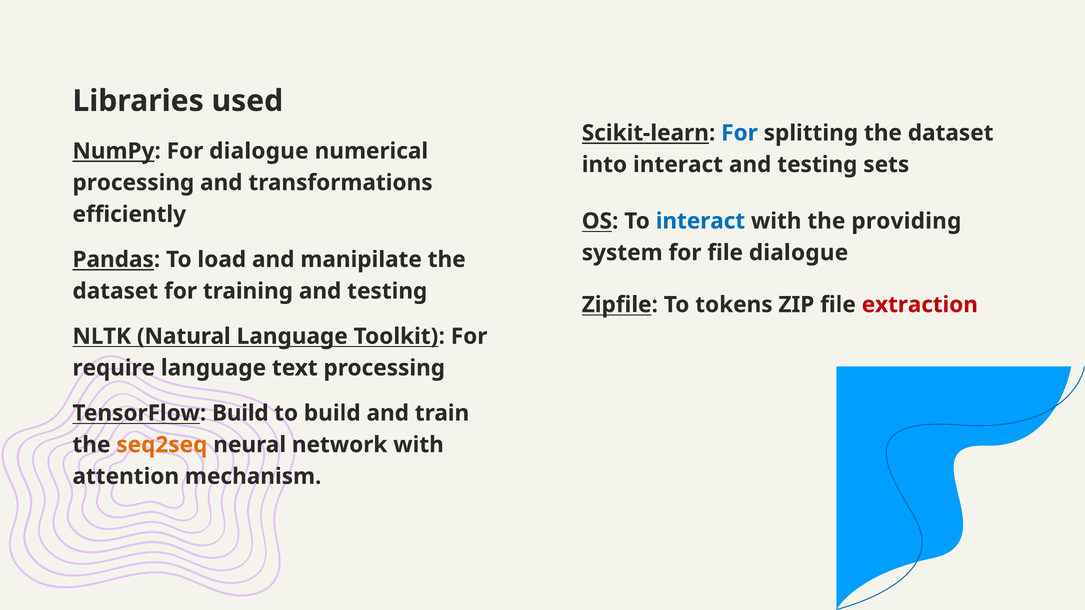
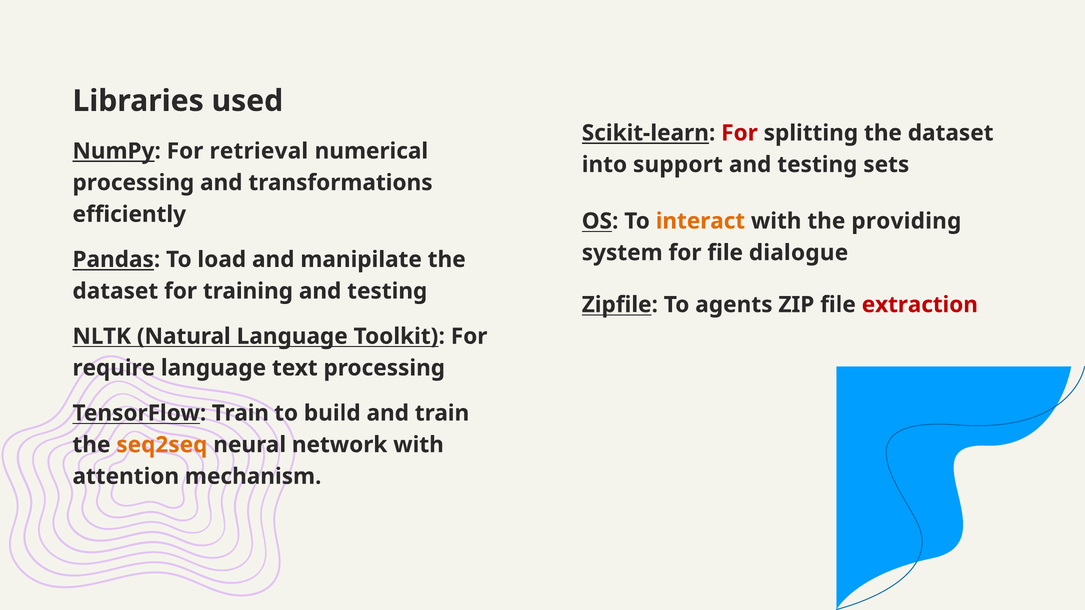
For colour: blue -> red (739, 133)
For dialogue: dialogue -> retrieval (259, 151)
into interact: interact -> support (678, 165)
interact colour: blue -> orange (700, 221)
tokens: tokens -> agents (734, 305)
TensorFlow Build: Build -> Train (240, 413)
